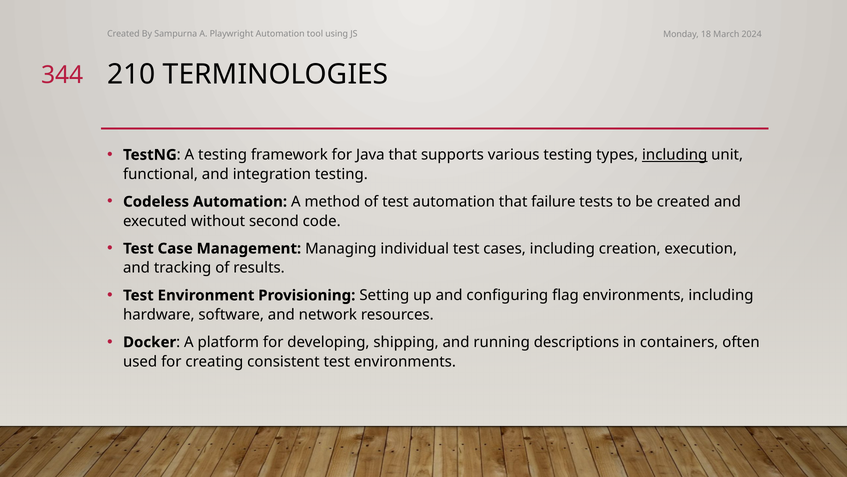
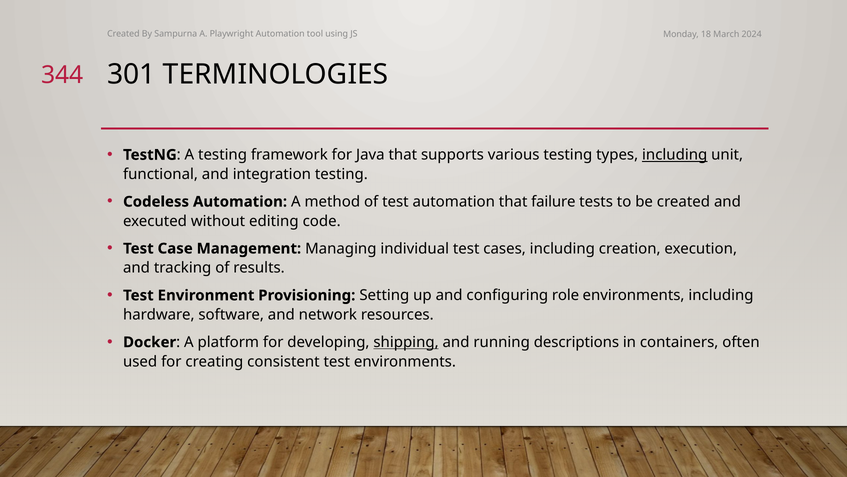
210: 210 -> 301 (131, 74)
second: second -> editing (274, 221)
flag: flag -> role (566, 295)
shipping underline: none -> present (406, 342)
